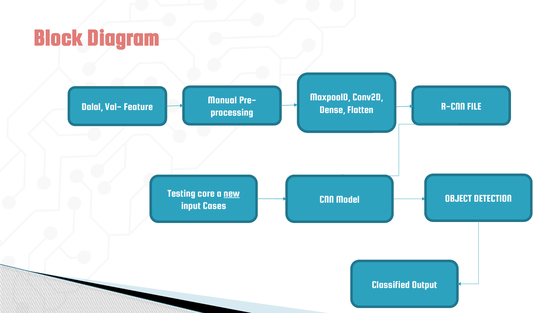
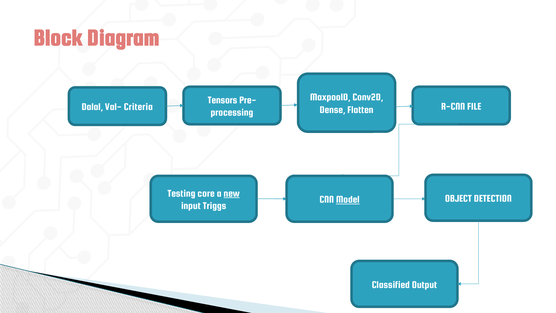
Manual: Manual -> Tensors (222, 100)
Feature: Feature -> Criteria (138, 107)
Model underline: none -> present (348, 199)
Cases: Cases -> Triggs (214, 206)
